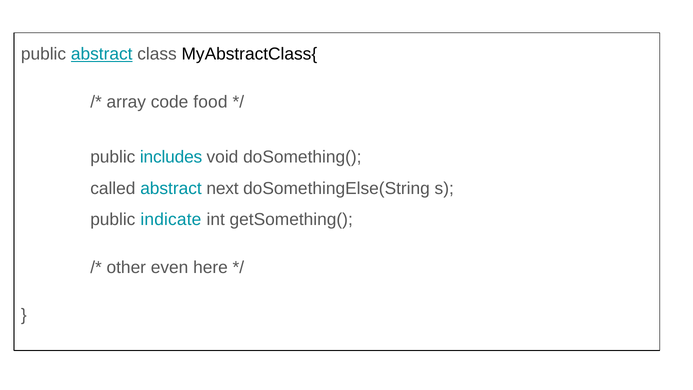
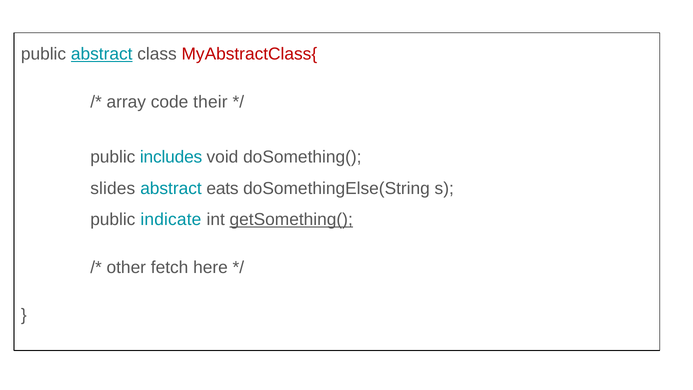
MyAbstractClass{ colour: black -> red (249, 54)
food: food -> their (210, 102)
called: called -> slides (113, 188)
next: next -> eats (223, 188)
getSomething( underline: none -> present (291, 220)
even: even -> fetch (170, 267)
